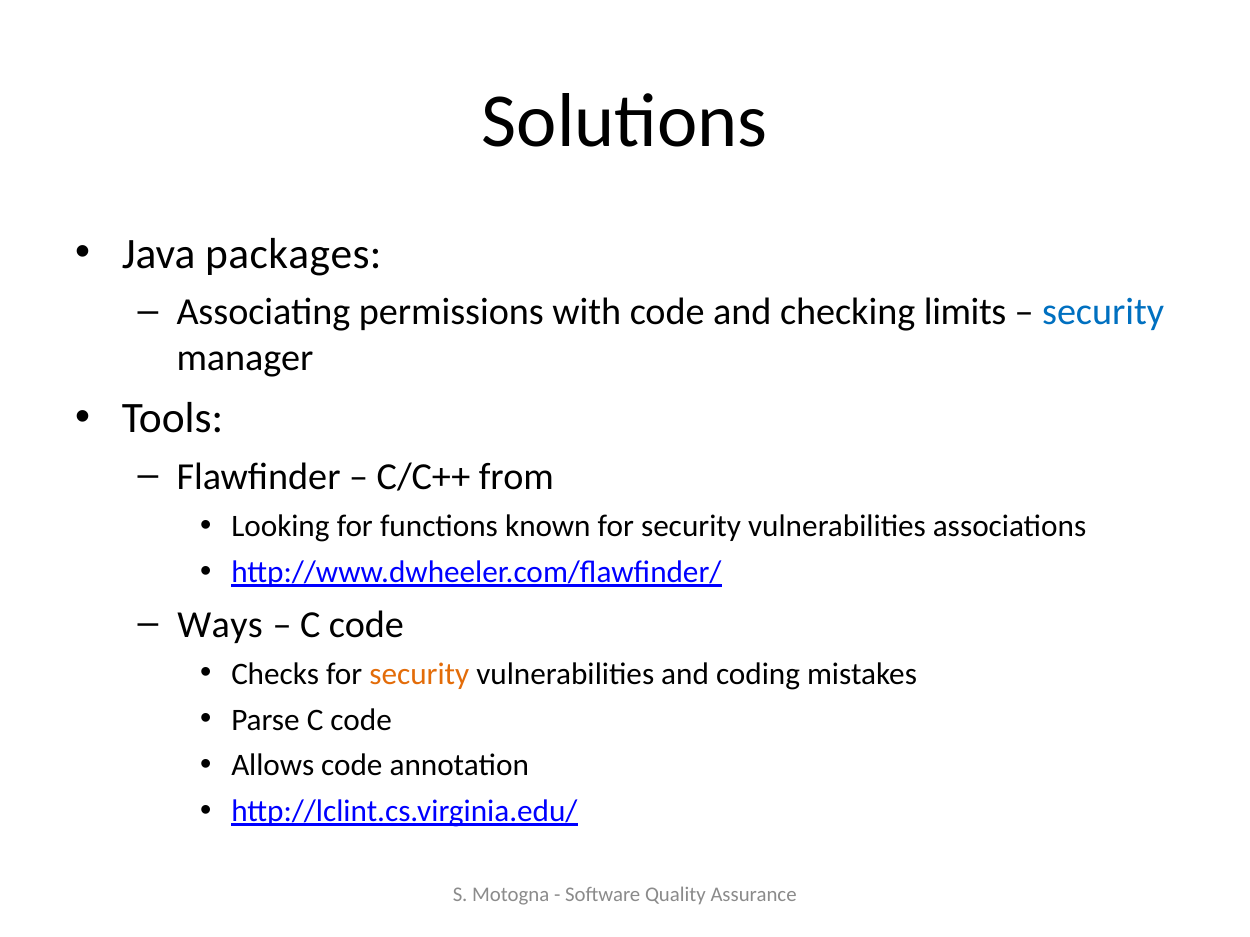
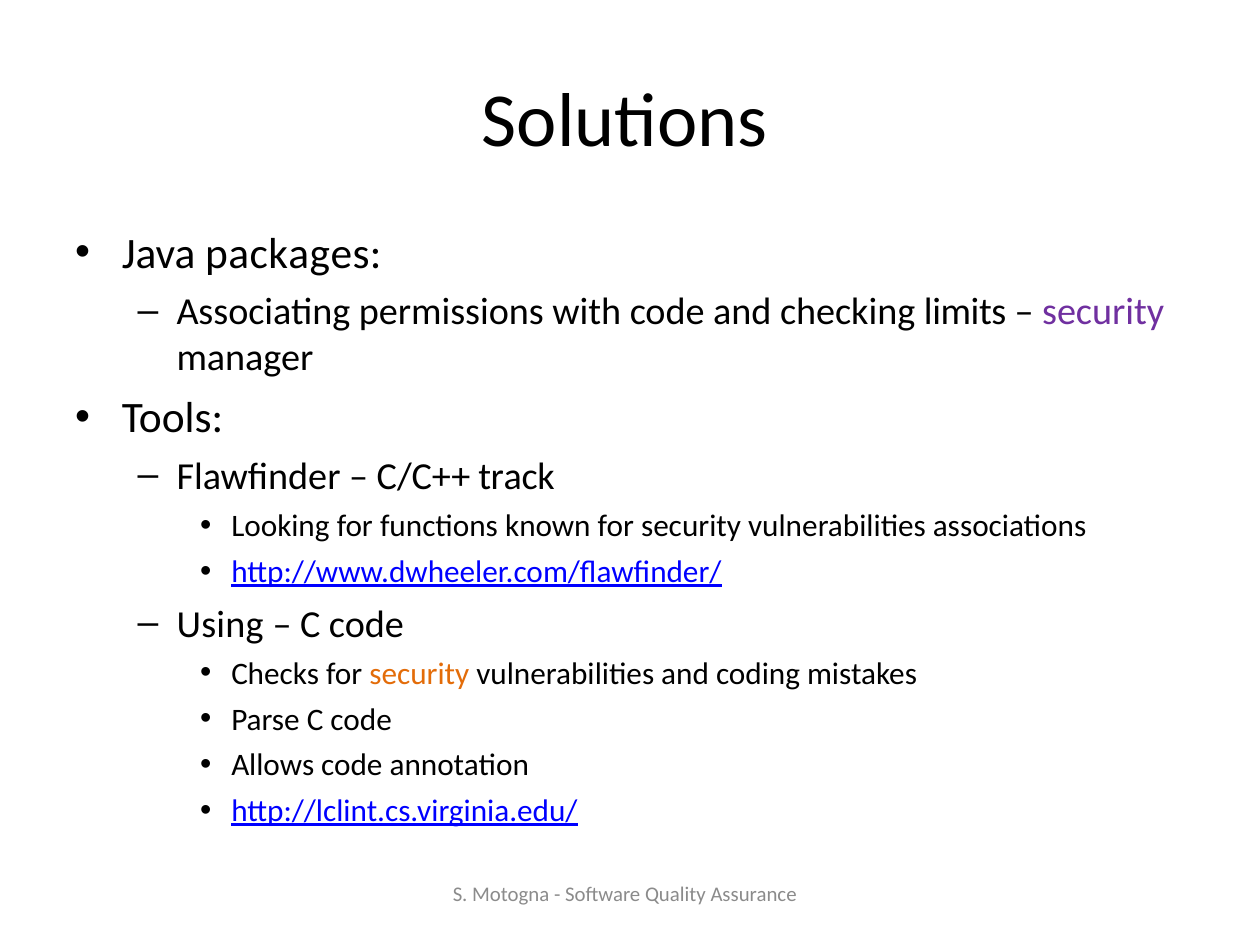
security colour: blue -> purple (1103, 312)
from: from -> track (516, 477)
Ways: Ways -> Using (220, 625)
